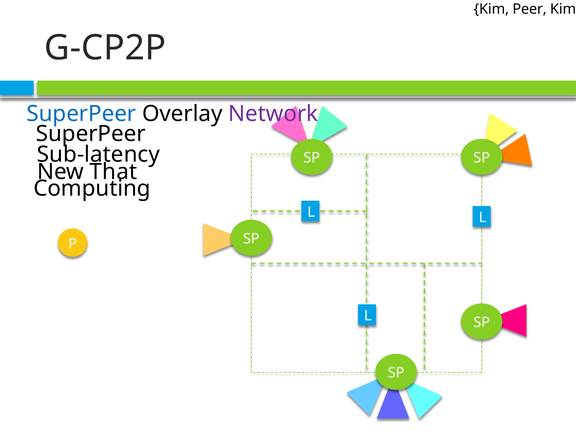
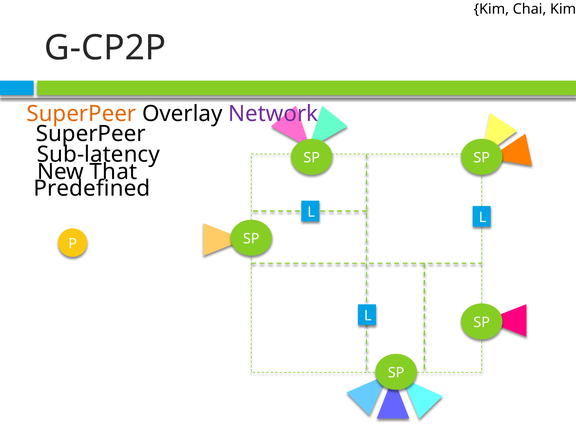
Peer: Peer -> Chai (530, 9)
SuperPeer colour: blue -> orange (81, 114)
Computing: Computing -> Predefined (92, 188)
